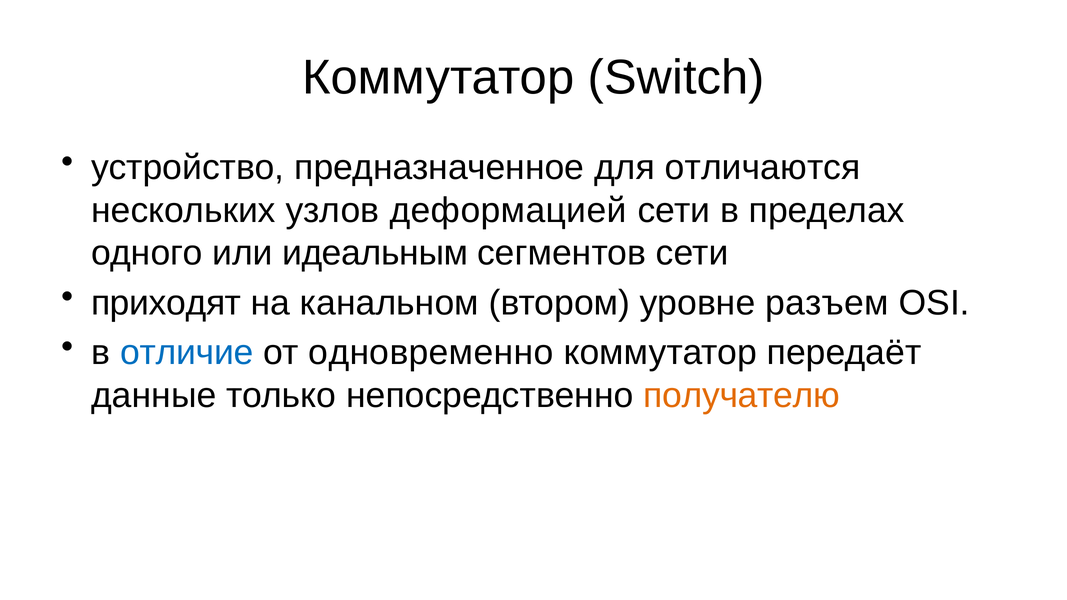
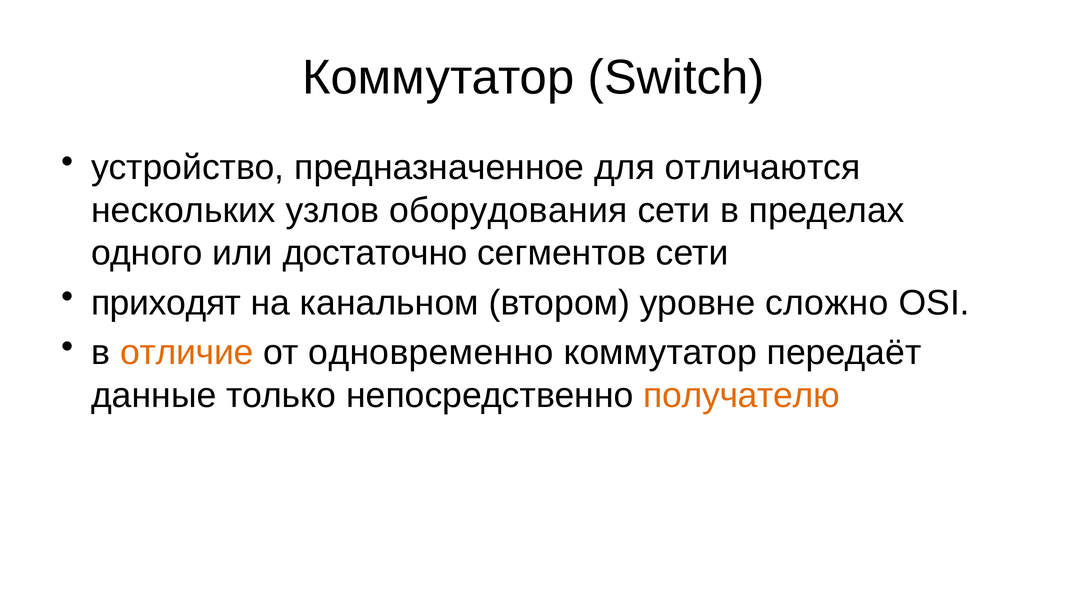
деформацией: деформацией -> оборудования (508, 211)
идеальным: идеальным -> достаточно (375, 253)
разъем: разъем -> сложно (827, 303)
отличие colour: blue -> orange (187, 353)
